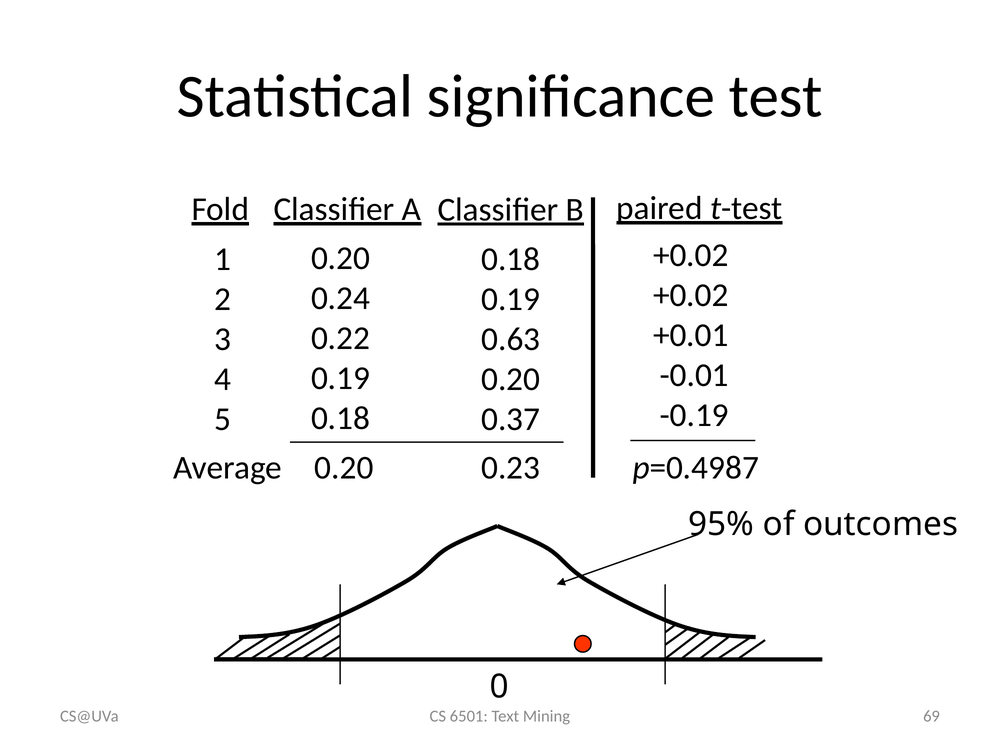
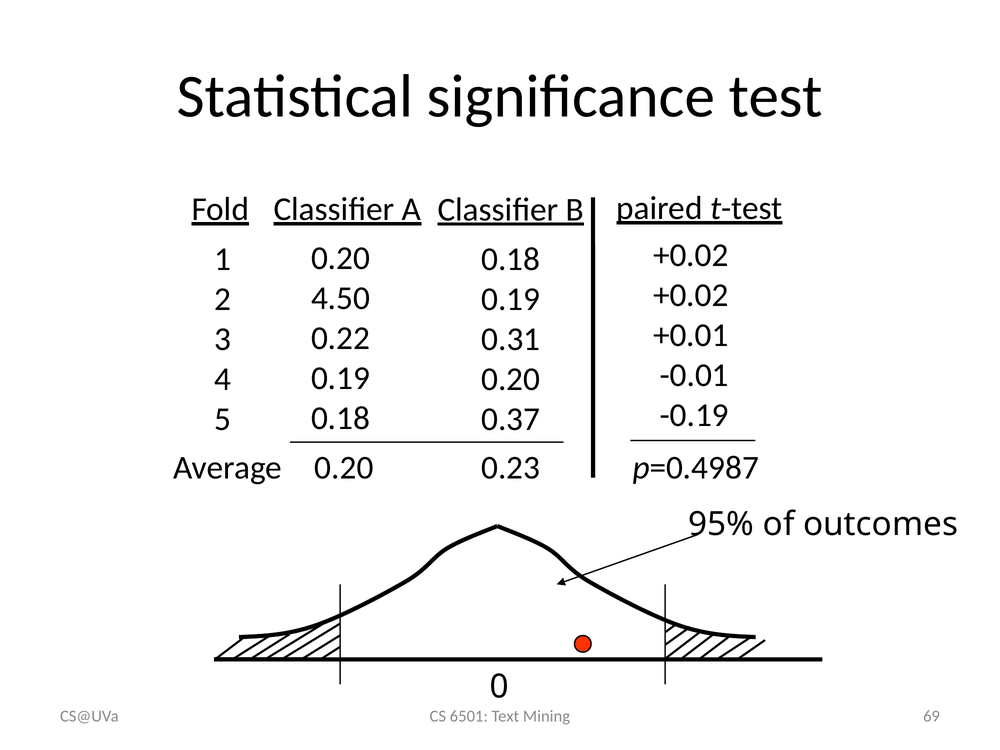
0.24: 0.24 -> 4.50 (341, 298)
0.63: 0.63 -> 0.31 (511, 339)
